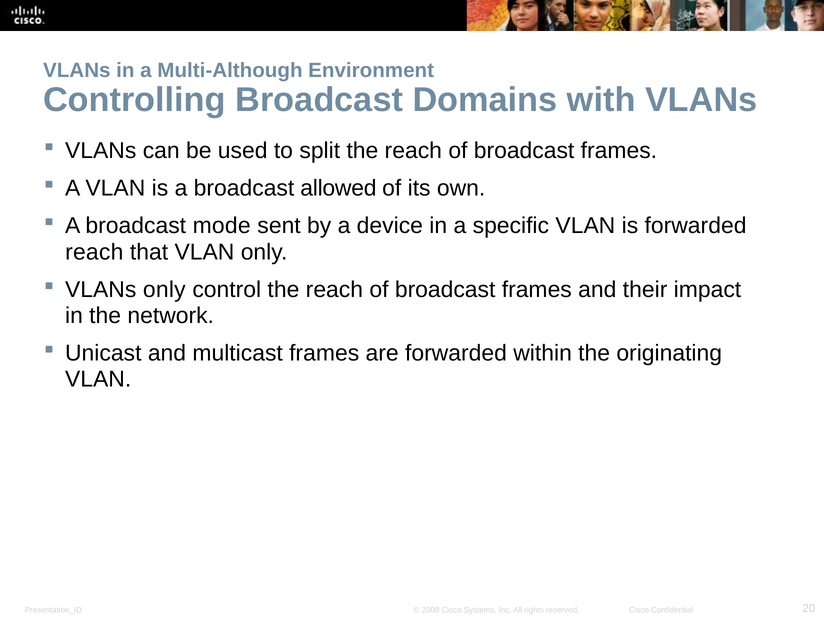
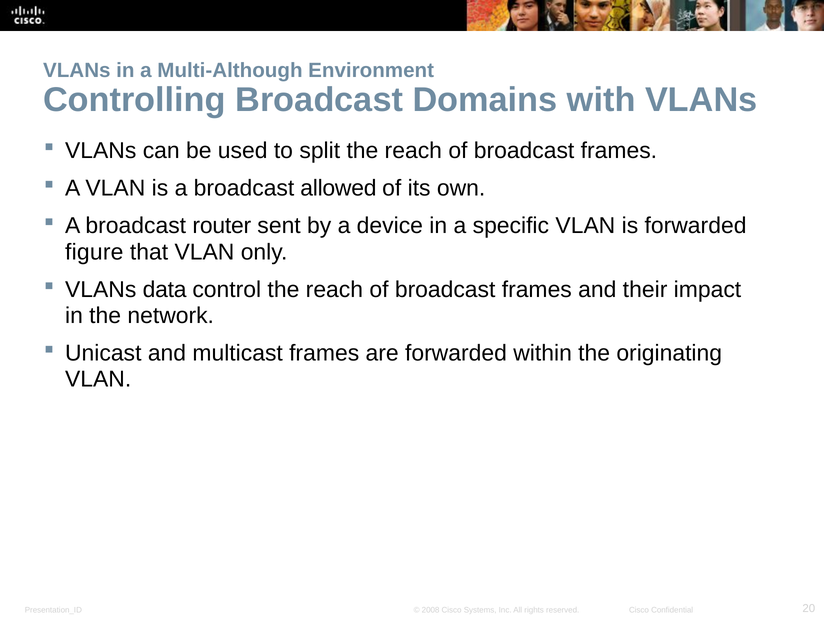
mode: mode -> router (222, 226)
reach: reach -> figure (94, 252)
VLANs only: only -> data (165, 290)
